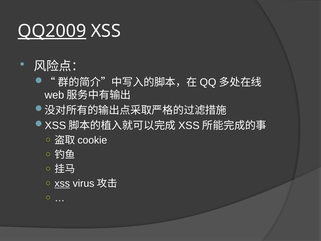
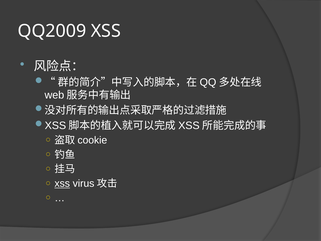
QQ2009 underline: present -> none (52, 31)
